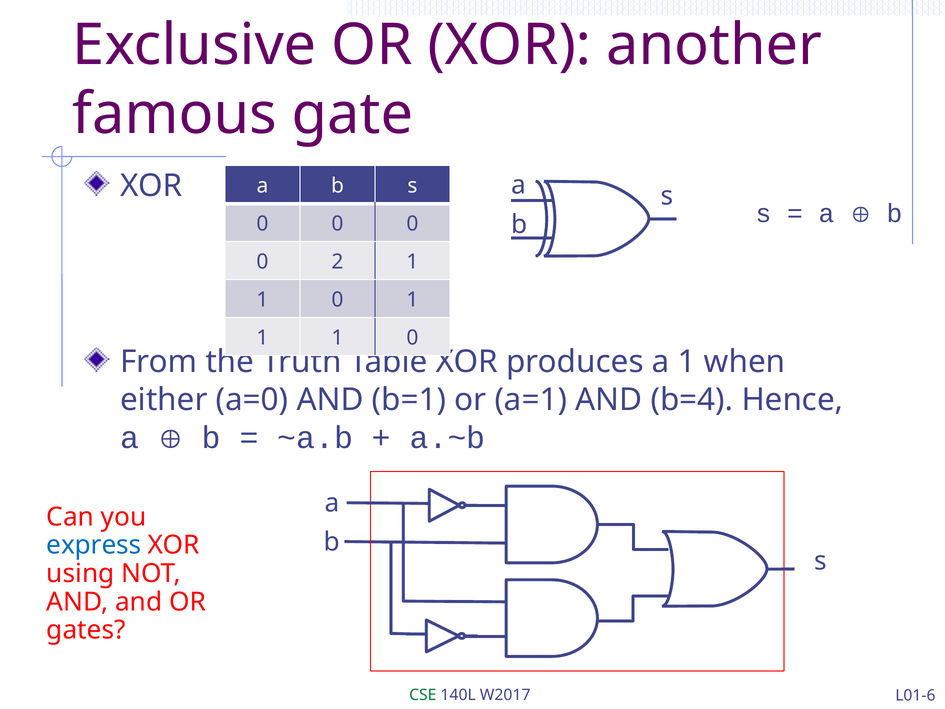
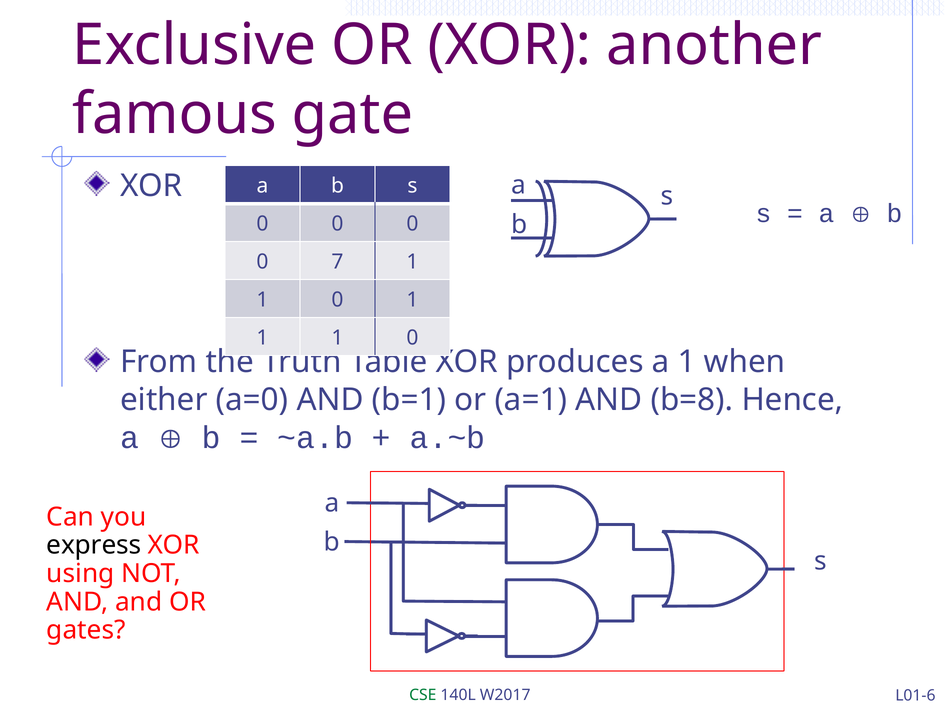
2: 2 -> 7 (337, 262)
b=4: b=4 -> b=8 (692, 400)
express colour: blue -> black (94, 545)
